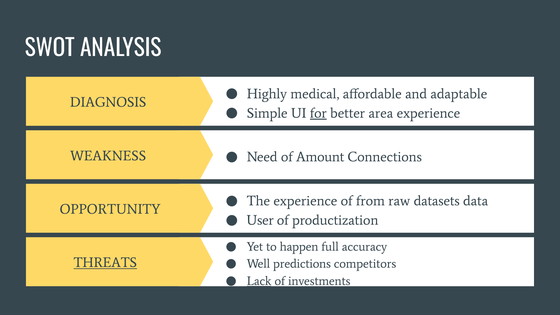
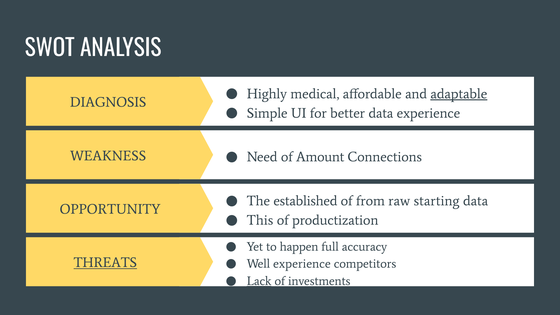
adaptable underline: none -> present (459, 94)
for underline: present -> none (318, 113)
better area: area -> data (381, 113)
The experience: experience -> established (305, 201)
datasets: datasets -> starting (437, 201)
User: User -> This (260, 220)
Well predictions: predictions -> experience (302, 264)
